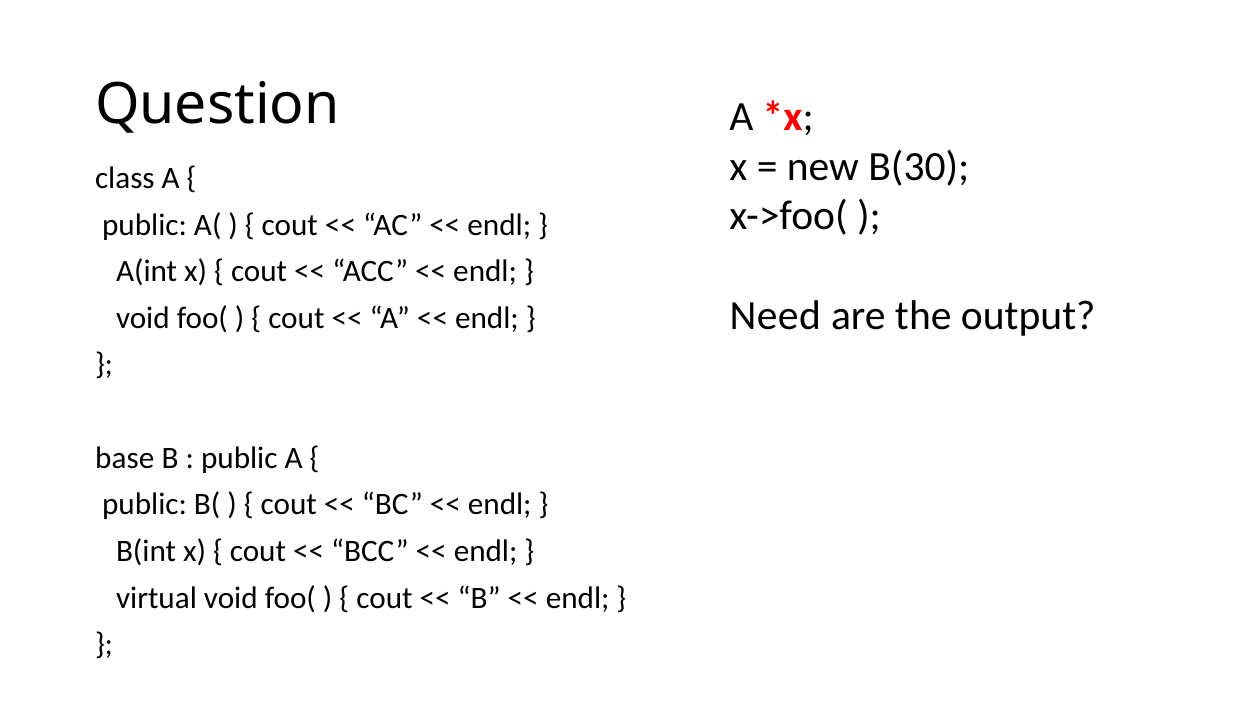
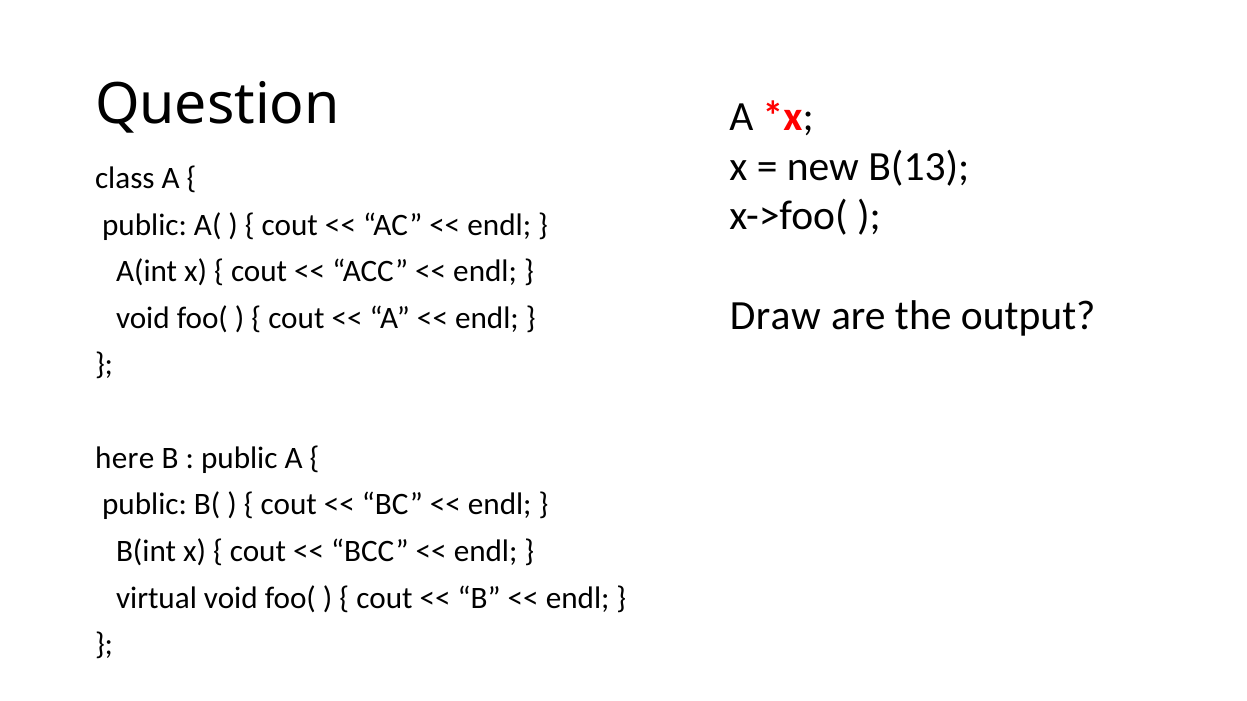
B(30: B(30 -> B(13 (919, 167)
Need: Need -> Draw (775, 316)
base: base -> here (125, 458)
